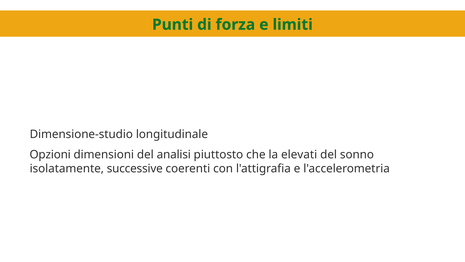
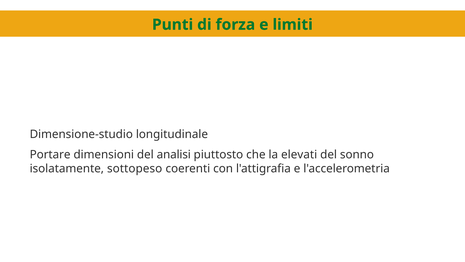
Opzioni: Opzioni -> Portare (50, 154)
successive: successive -> sottopeso (135, 168)
